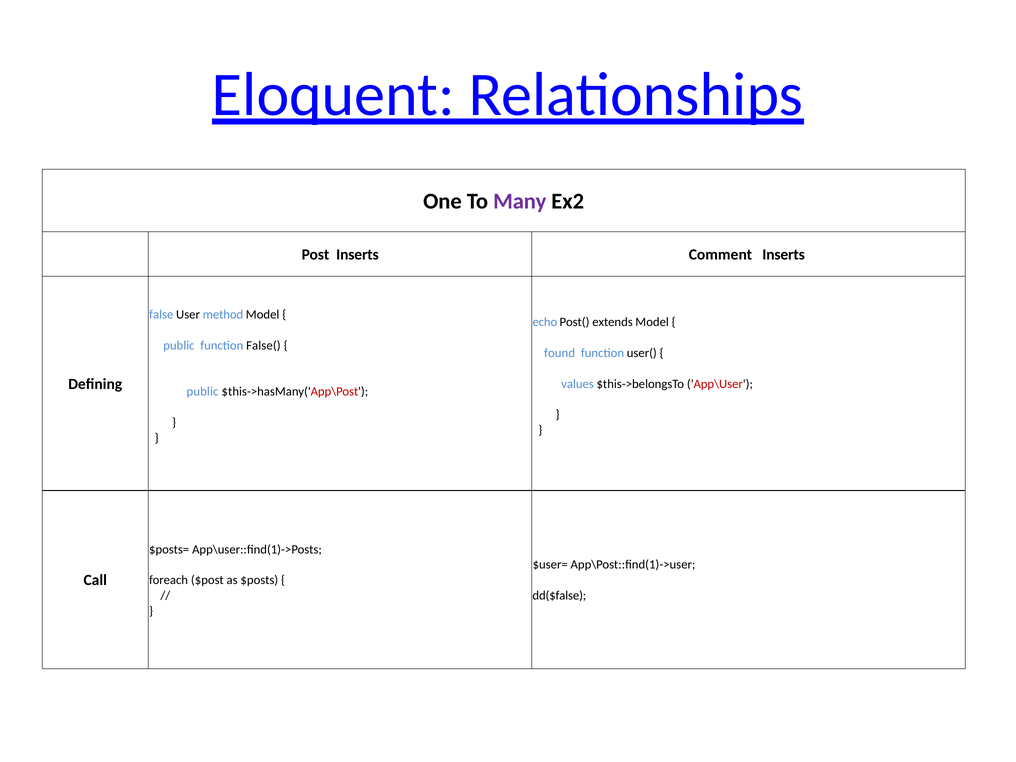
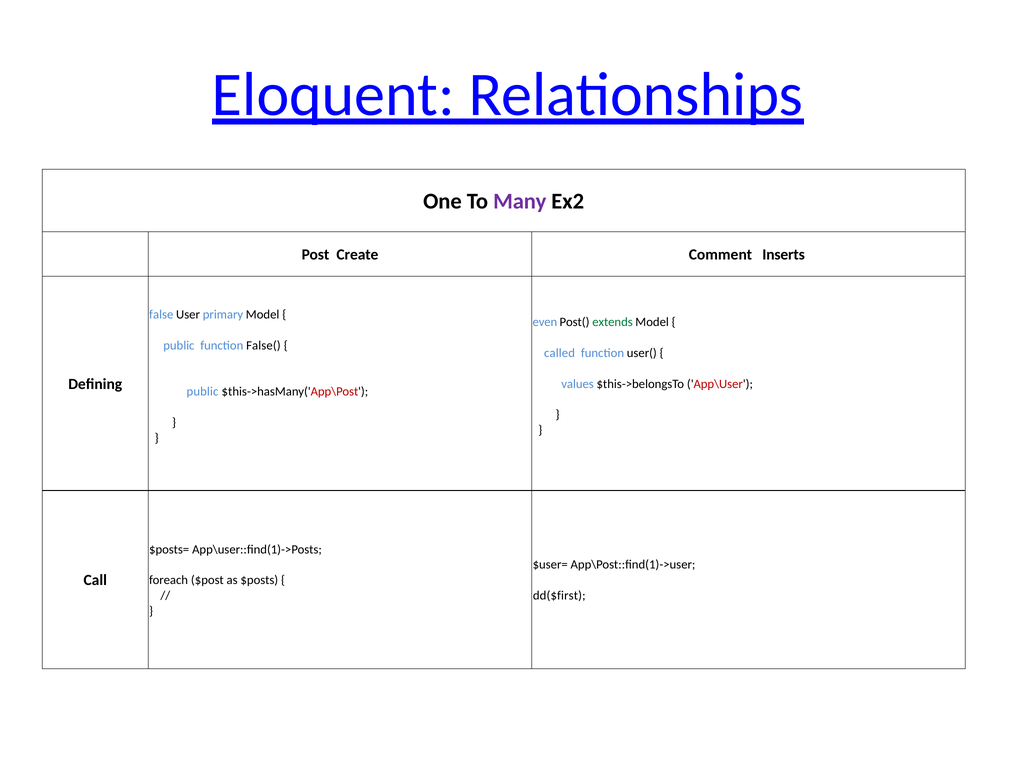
Post Inserts: Inserts -> Create (357, 255)
method: method -> primary (223, 314)
echo: echo -> even (545, 322)
extends colour: black -> green (613, 322)
found: found -> called (560, 353)
dd($false: dd($false -> dd($first (559, 596)
